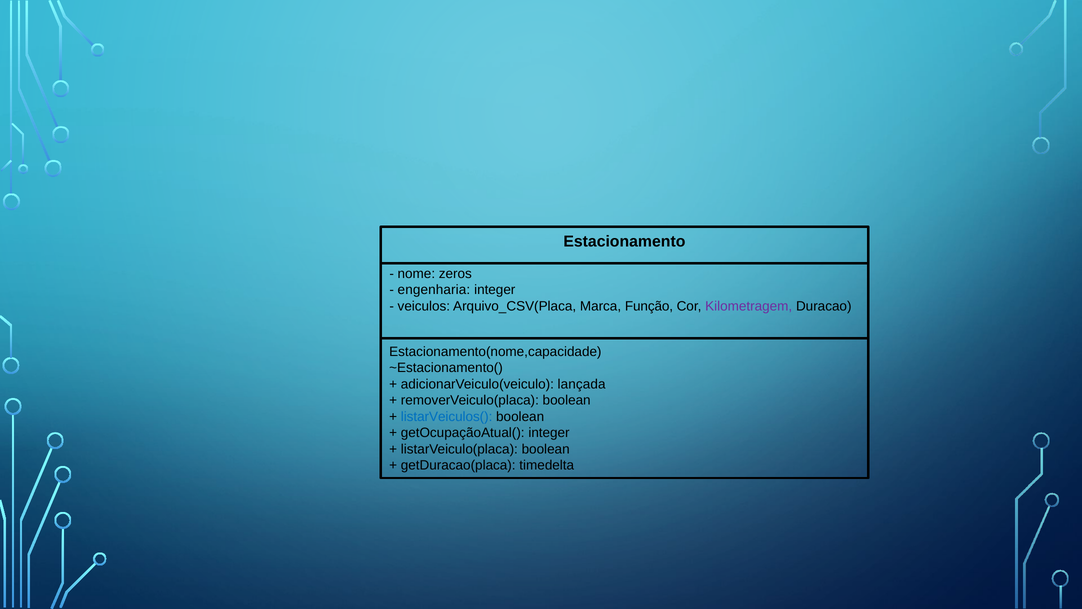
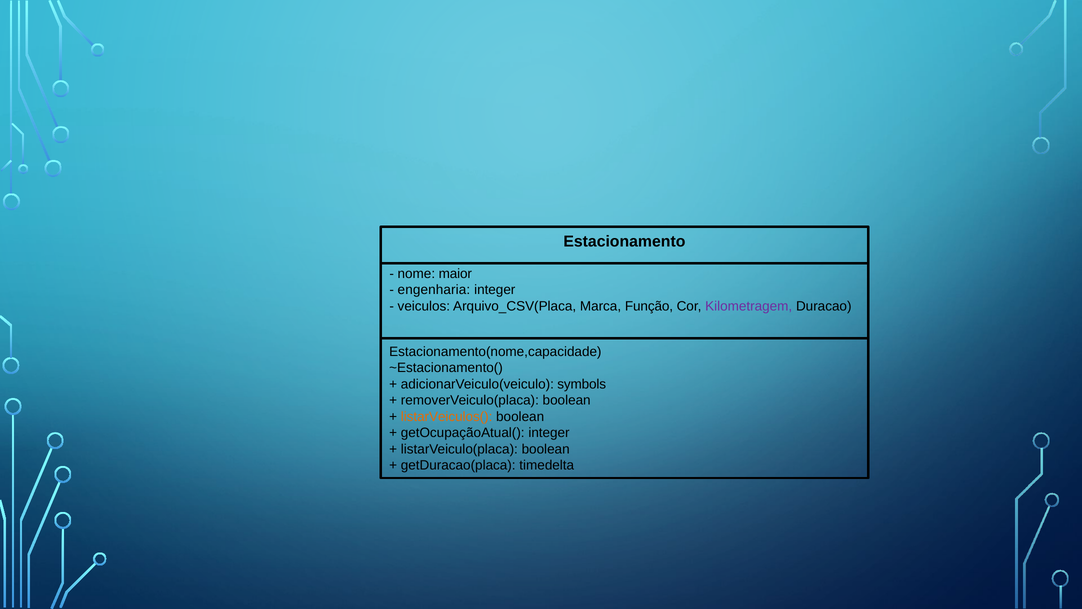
zeros: zeros -> maior (455, 273)
lançada: lançada -> symbols (582, 384)
listarVeiculos( colour: blue -> orange (447, 416)
